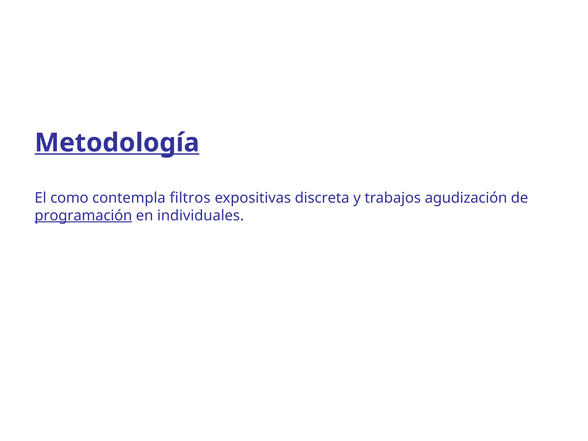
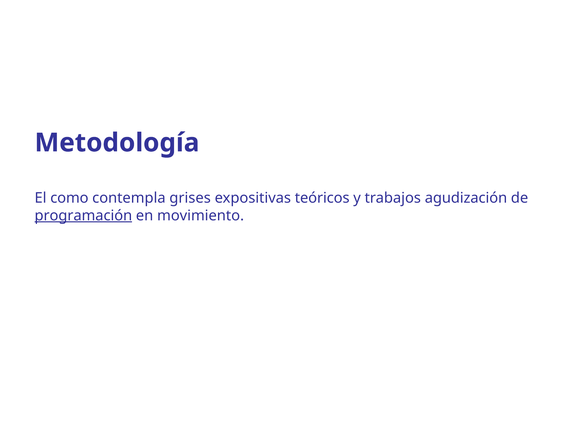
Metodología underline: present -> none (117, 143)
filtros: filtros -> grises (190, 198)
discreta: discreta -> teóricos (322, 198)
individuales: individuales -> movimiento (201, 215)
